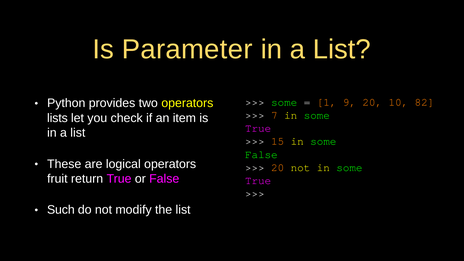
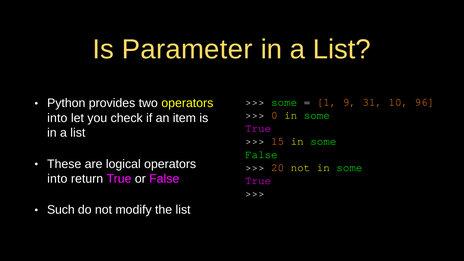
9 20: 20 -> 31 (372, 102)
82: 82 -> 96 (424, 102)
7: 7 -> 0 (274, 115)
lists: lists -> into (57, 118)
fruit: fruit -> into (57, 179)
